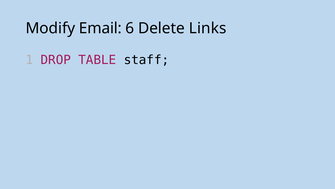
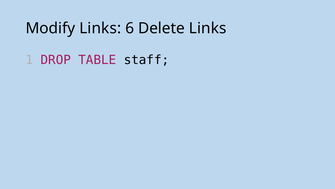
Modify Email: Email -> Links (100, 28)
